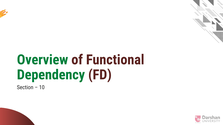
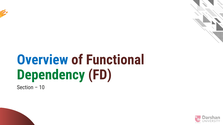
Overview colour: green -> blue (43, 60)
